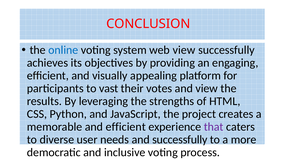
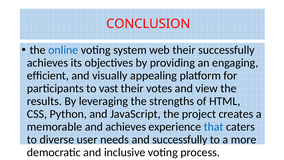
web view: view -> their (184, 50)
and efficient: efficient -> achieves (126, 127)
that colour: purple -> blue (214, 127)
